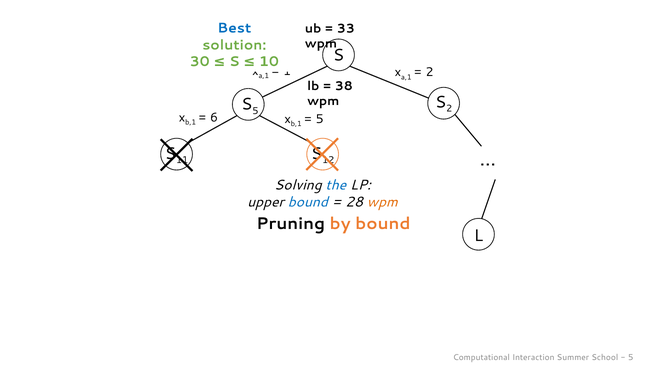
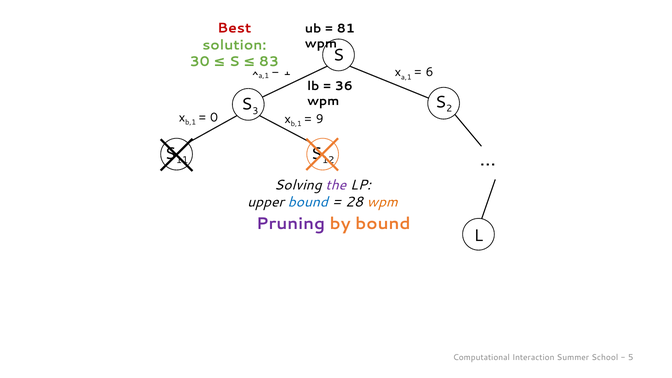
Best colour: blue -> red (234, 28)
33: 33 -> 81 (346, 29)
10: 10 -> 83 (269, 62)
2: 2 -> 6 (430, 72)
38: 38 -> 36 (344, 86)
S 5: 5 -> 3 (255, 111)
6: 6 -> 0 (214, 118)
5: 5 -> 9 (320, 119)
the colour: blue -> purple (336, 185)
Pruning colour: black -> purple (291, 224)
